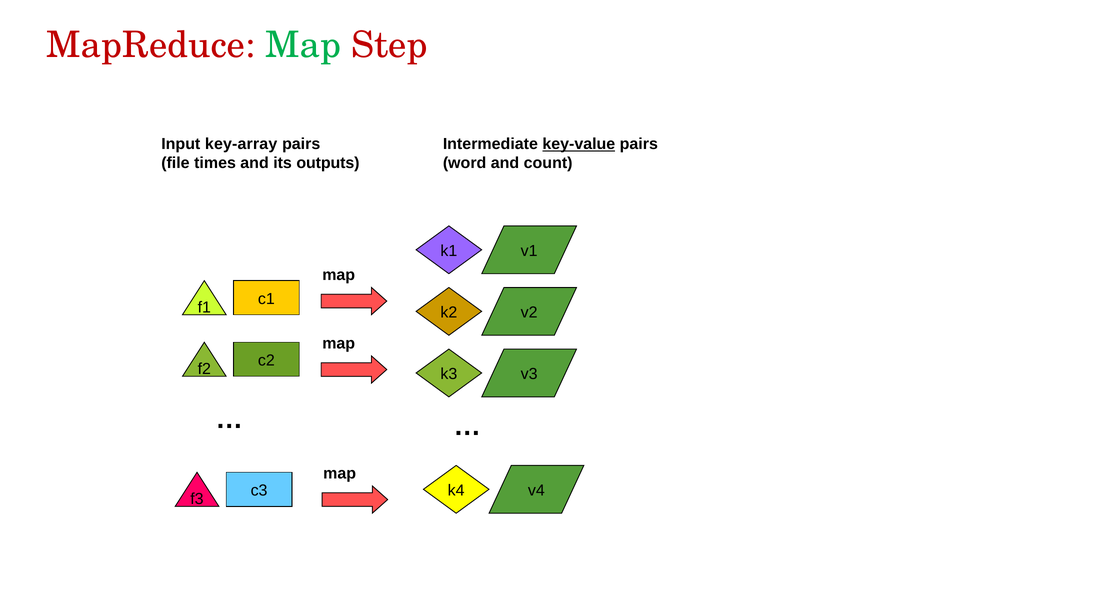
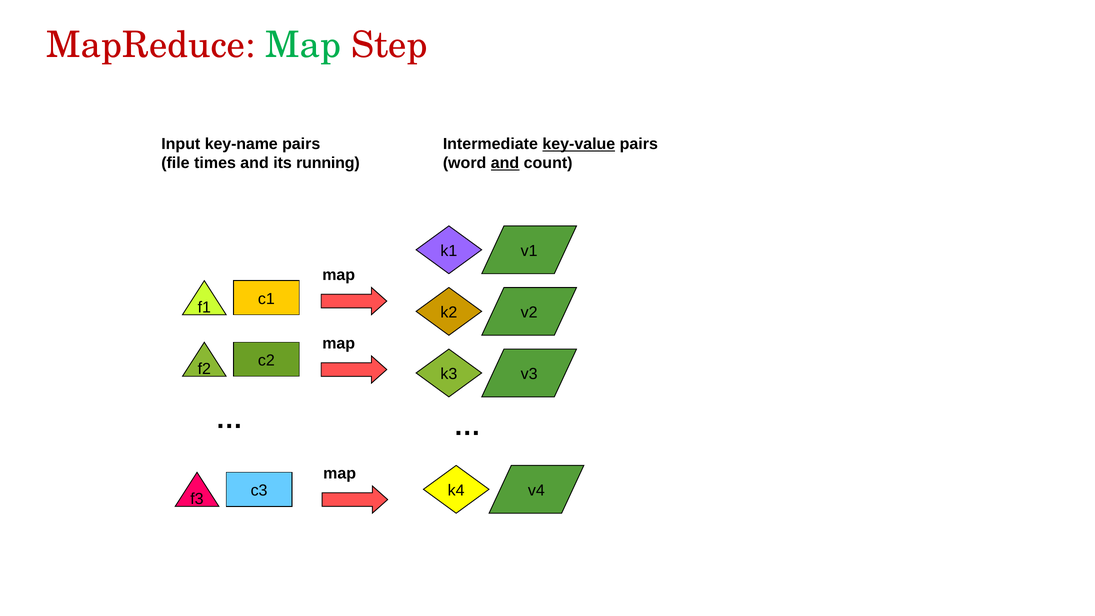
key-array: key-array -> key-name (241, 144)
outputs: outputs -> running (328, 163)
and underline: none -> present (505, 163)
